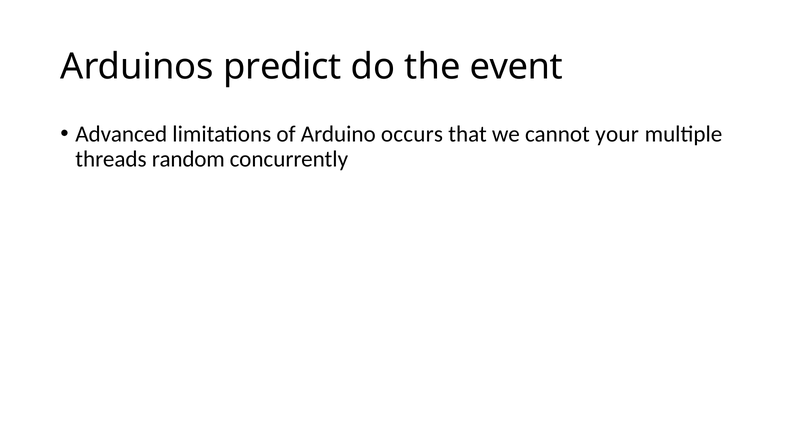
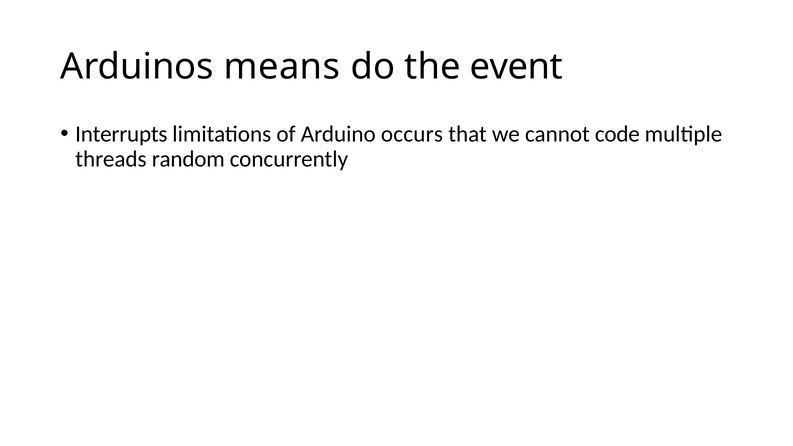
predict: predict -> means (282, 67)
Advanced: Advanced -> Interrupts (121, 134)
your: your -> code (617, 134)
